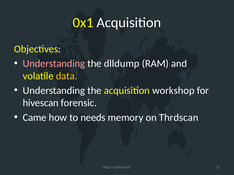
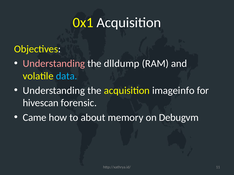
data colour: yellow -> light blue (67, 76)
workshop: workshop -> imageinfo (173, 91)
needs: needs -> about (93, 118)
Thrdscan: Thrdscan -> Debugvm (179, 118)
